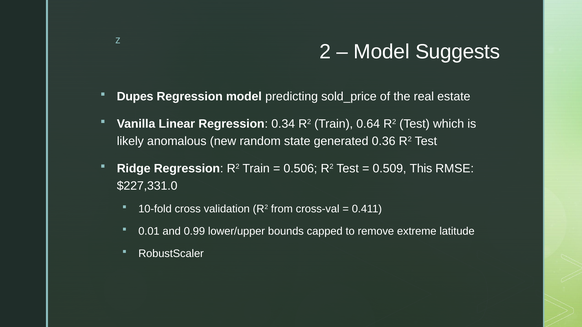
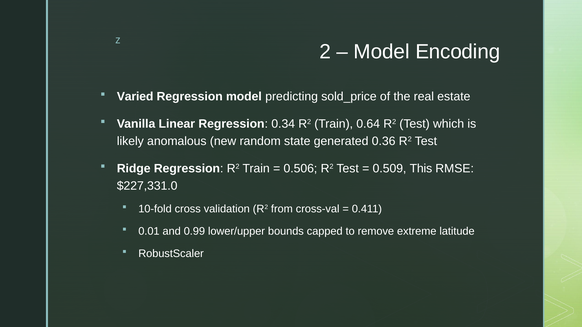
Suggests: Suggests -> Encoding (458, 52)
Dupes: Dupes -> Varied (135, 97)
